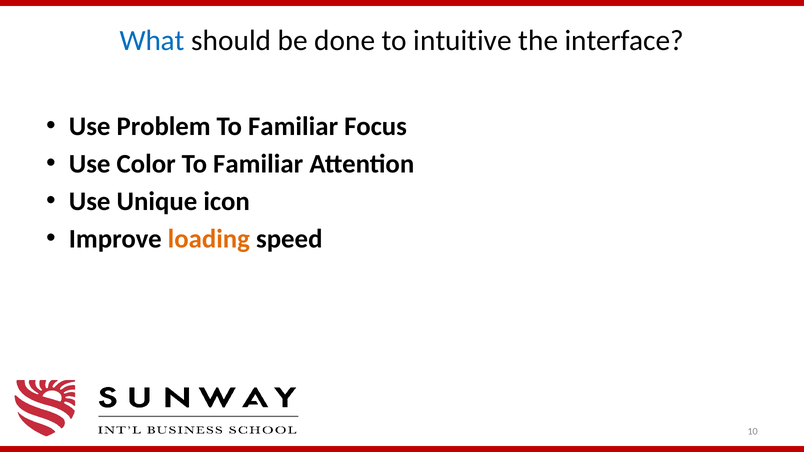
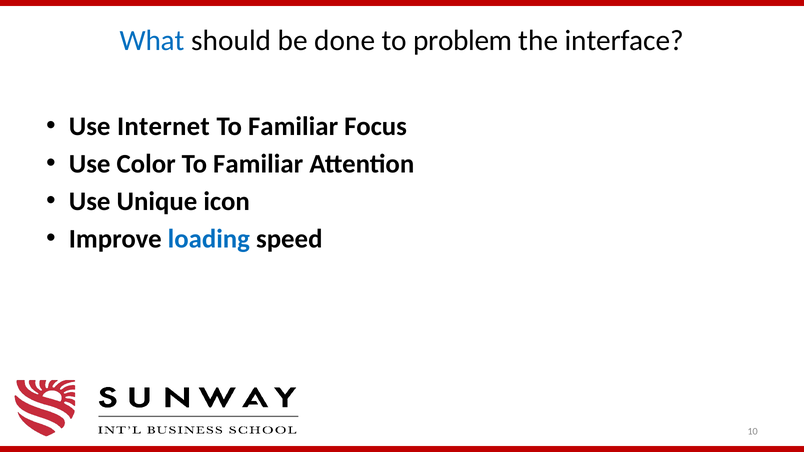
intuitive: intuitive -> problem (463, 41)
Problem: Problem -> Internet (163, 126)
loading colour: orange -> blue (209, 239)
